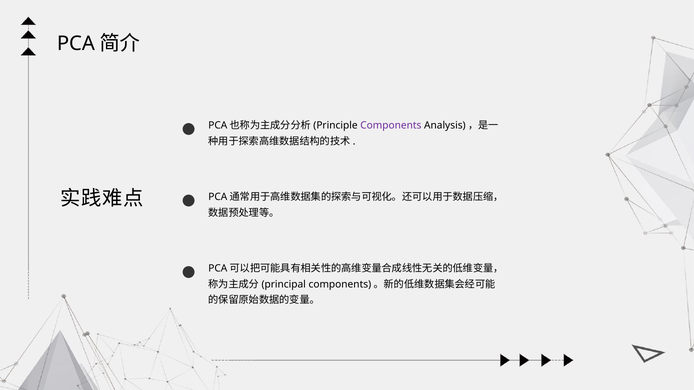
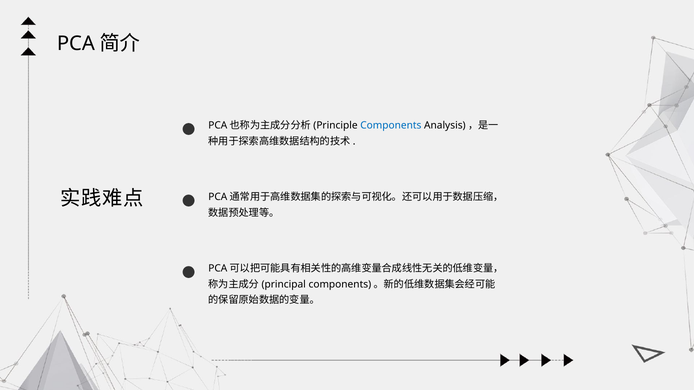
Components colour: purple -> blue (391, 126)
